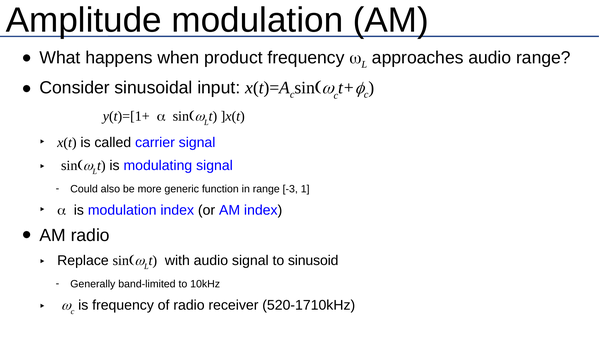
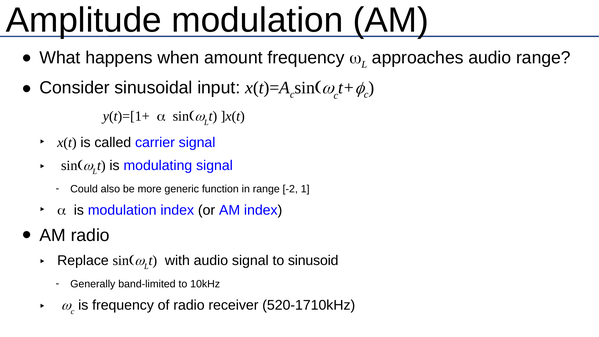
product: product -> amount (233, 58)
-3: -3 -> -2 (290, 189)
